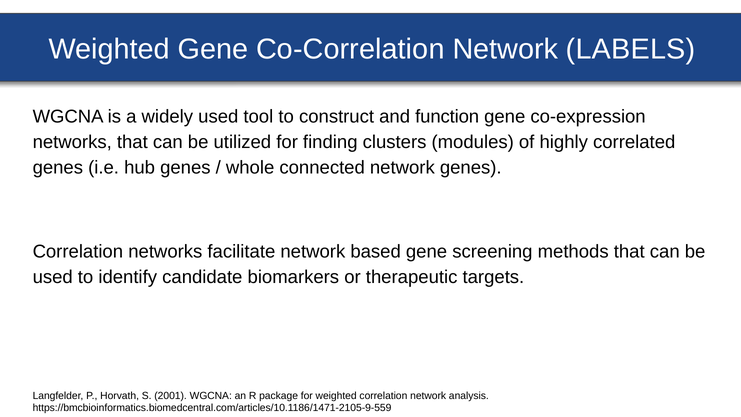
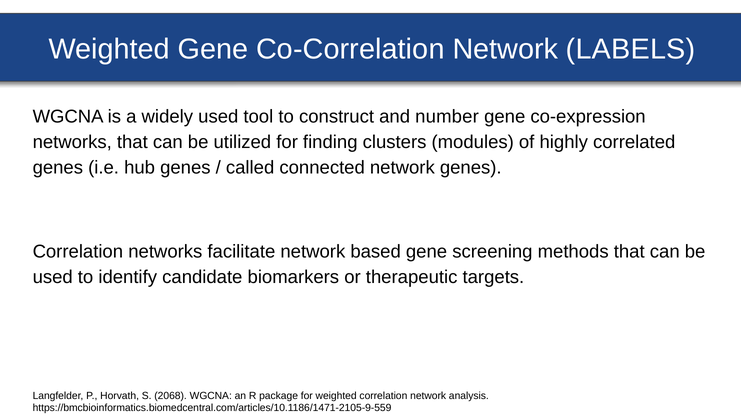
function: function -> number (447, 117)
whole: whole -> called (250, 168)
2001: 2001 -> 2068 (171, 395)
